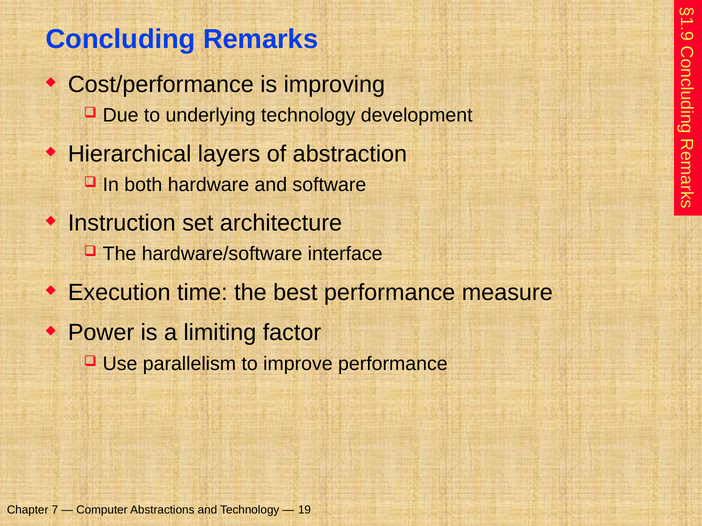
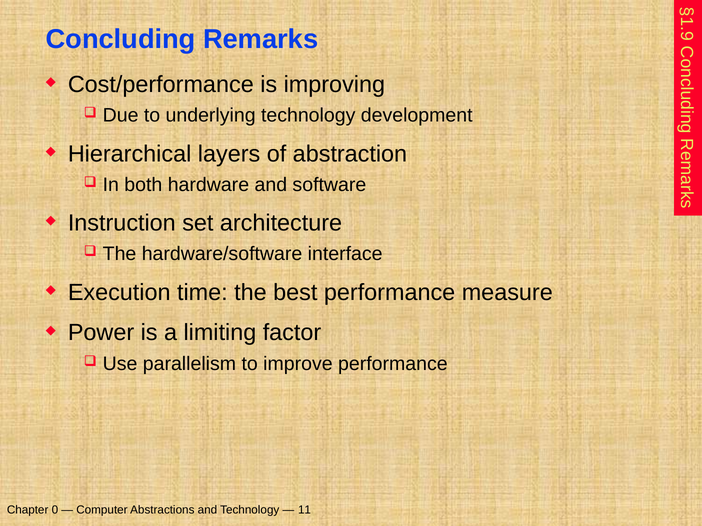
7: 7 -> 0 (55, 510)
19: 19 -> 11 (305, 510)
